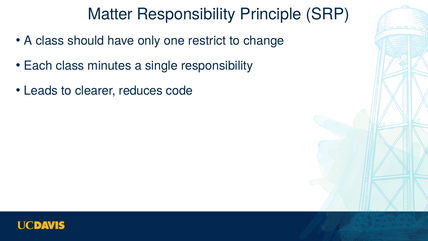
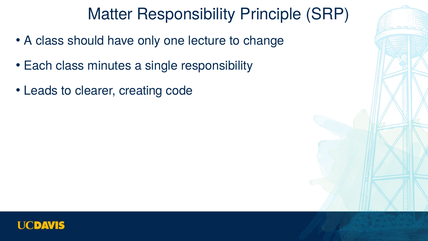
restrict: restrict -> lecture (207, 41)
reduces: reduces -> creating (141, 91)
